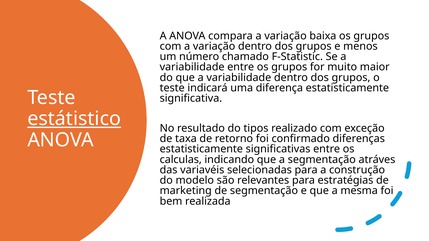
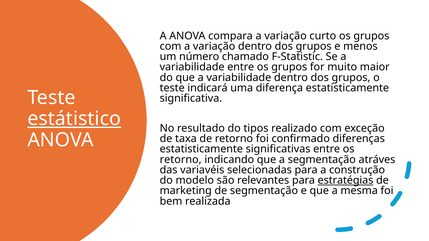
baixa: baixa -> curto (323, 36)
calculas: calculas -> retorno (181, 160)
estratégias underline: none -> present (346, 181)
